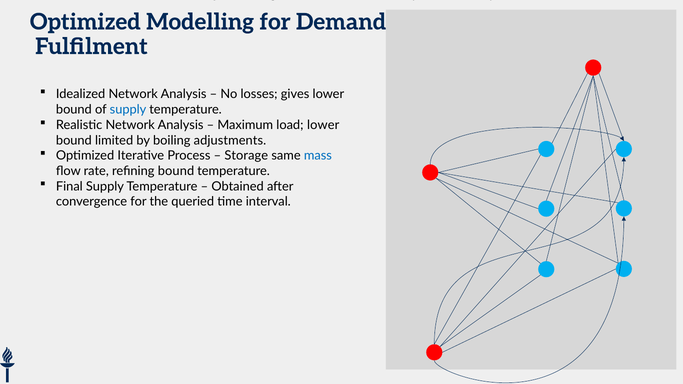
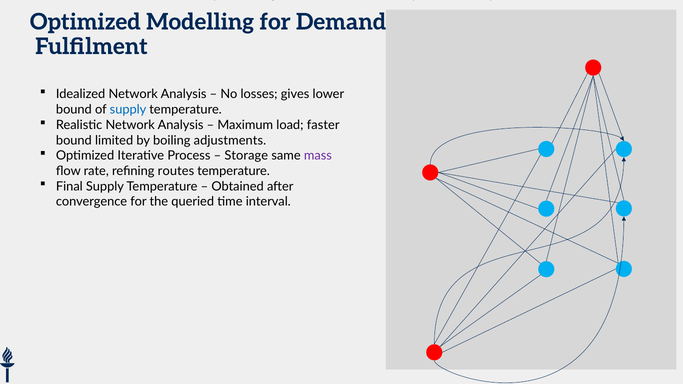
load lower: lower -> faster (323, 125)
mass colour: blue -> purple (318, 156)
refining bound: bound -> routes (176, 171)
